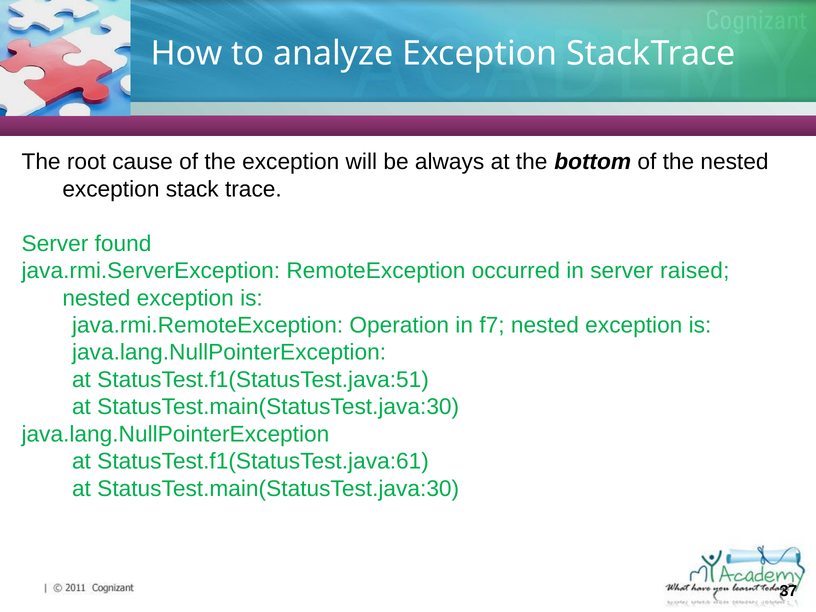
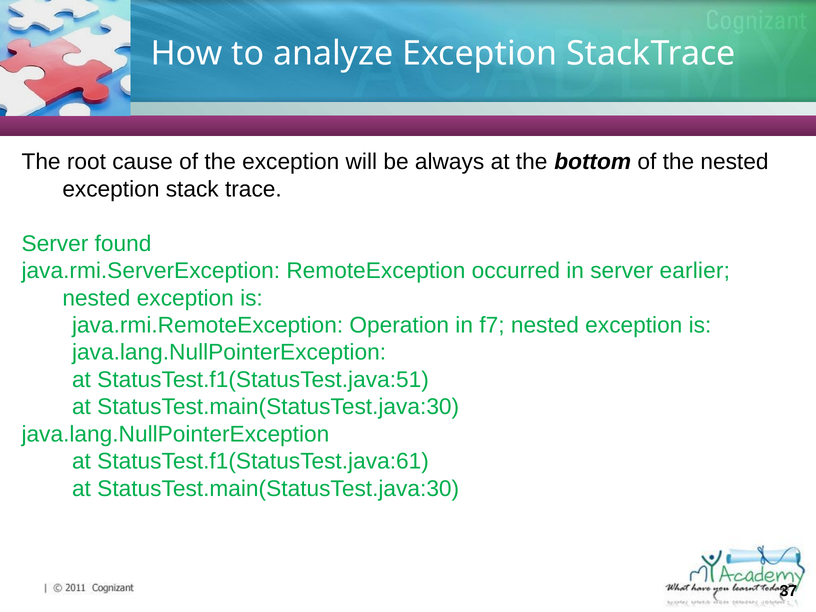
raised: raised -> earlier (695, 271)
